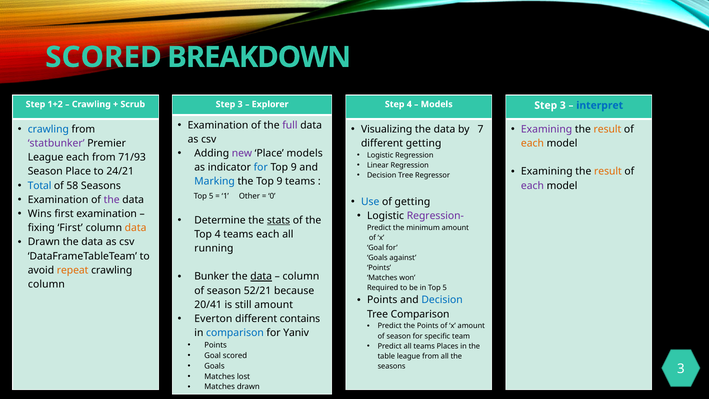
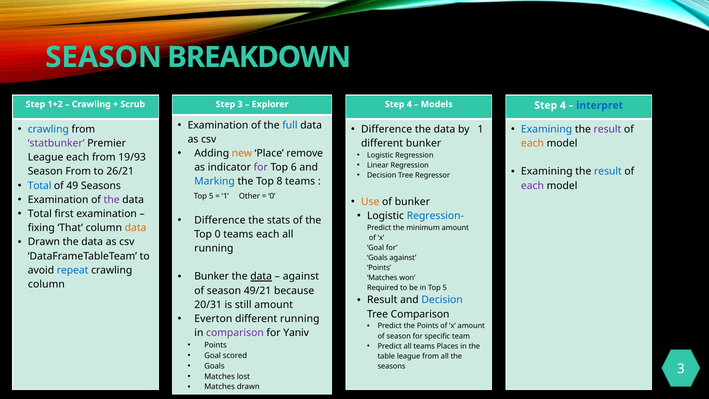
SCORED: SCORED -> SEASON (104, 57)
3: 3 -> 4 (563, 105)
full colour: purple -> blue (290, 125)
Visualizing: Visualizing -> Difference (387, 129)
by 7: 7 -> 1 (481, 129)
Examining colour: purple -> blue (547, 129)
result colour: orange -> purple (607, 129)
different getting: getting -> bunker (424, 143)
new colour: purple -> orange (242, 153)
Place models: models -> remove (305, 153)
71/93: 71/93 -> 19/93 (132, 157)
for colour: blue -> purple (261, 167)
9: 9 -> 6 (294, 167)
result colour: orange -> blue (608, 171)
Season Place: Place -> From (78, 171)
24/21: 24/21 -> 26/21 (120, 171)
the Top 9: 9 -> 8 (280, 181)
58: 58 -> 49 (72, 186)
Use colour: blue -> orange (370, 202)
of getting: getting -> bunker (412, 202)
Wins: Wins -> Total (40, 214)
Regression- colour: purple -> blue (435, 216)
Determine: Determine -> Difference (220, 220)
stats underline: present -> none (279, 220)
fixing First: First -> That (70, 228)
Top 4: 4 -> 0 (218, 234)
repeat colour: orange -> blue (73, 270)
column: column -> against (301, 276)
52/21: 52/21 -> 49/21 (258, 290)
Points: Points -> Result (382, 300)
20/41: 20/41 -> 20/31 (208, 305)
different contains: contains -> running (300, 319)
comparison colour: blue -> purple (235, 333)
